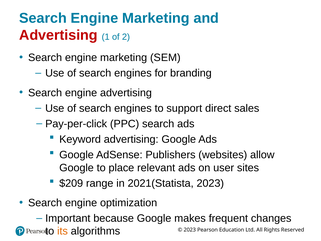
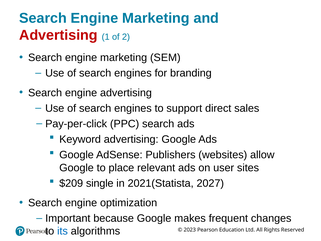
range: range -> single (100, 183)
2021(Statista 2023: 2023 -> 2027 (210, 183)
its colour: orange -> blue (62, 231)
